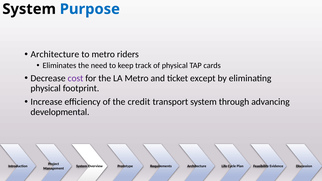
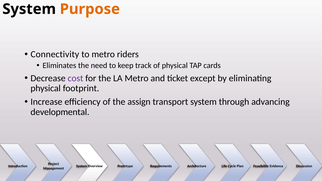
Purpose colour: blue -> orange (90, 9)
Architecture: Architecture -> Connectivity (55, 54)
credit: credit -> assign (139, 102)
